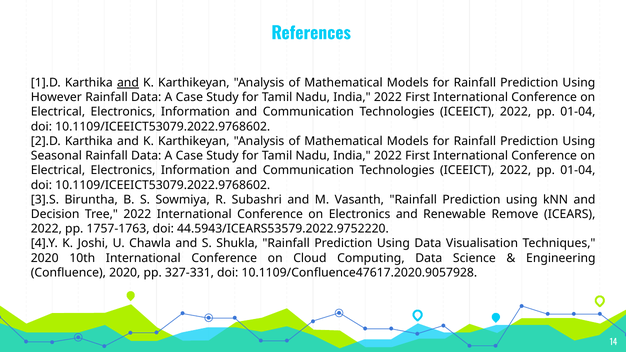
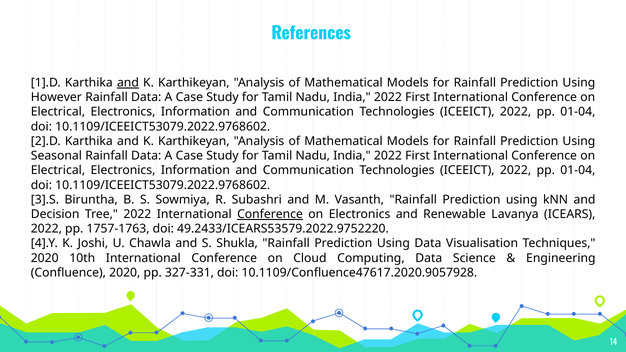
Conference underline: none -> present (270, 214)
Remove: Remove -> Lavanya (515, 214)
44.5943/ICEARS53579.2022.9752220: 44.5943/ICEARS53579.2022.9752220 -> 49.2433/ICEARS53579.2022.9752220 (283, 229)
